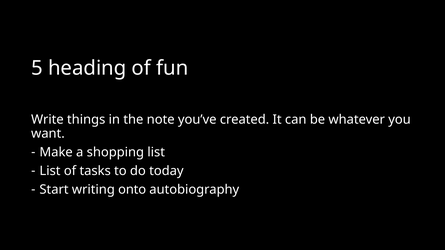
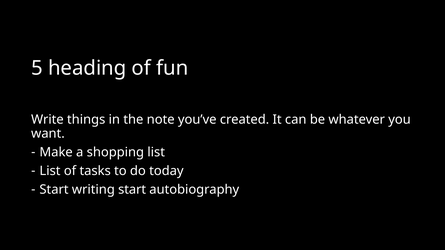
writing onto: onto -> start (132, 190)
